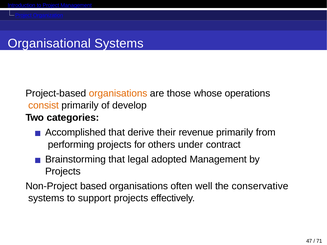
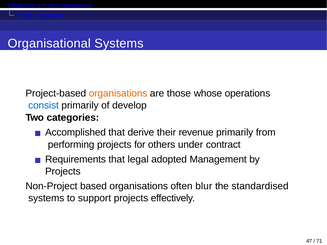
consist colour: orange -> blue (44, 106)
Brainstorming: Brainstorming -> Requirements (76, 160)
well: well -> blur (204, 186)
conservative: conservative -> standardised (260, 186)
